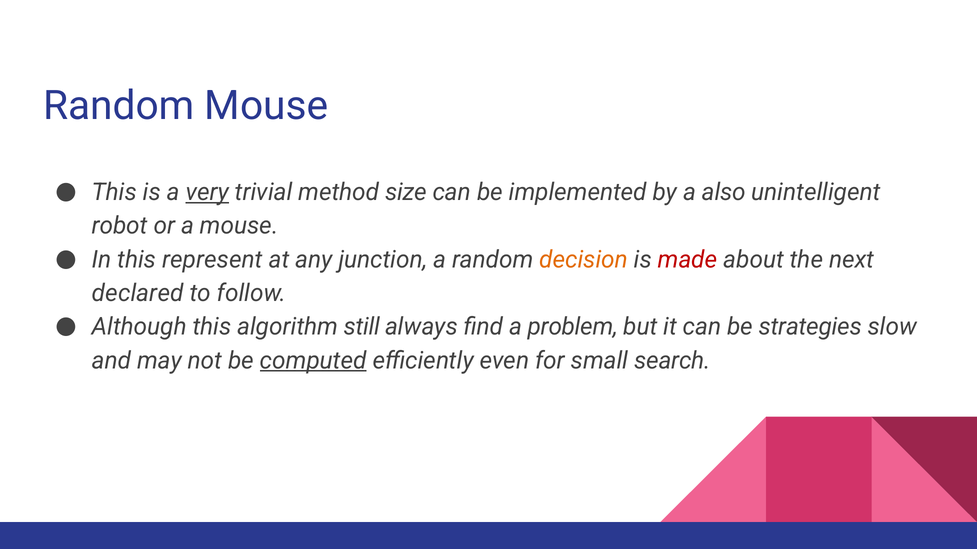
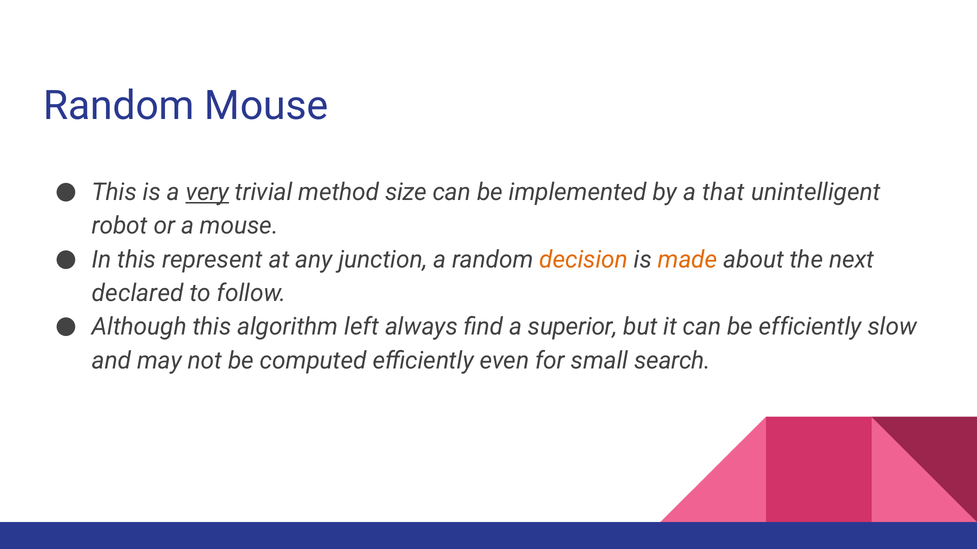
also: also -> that (724, 192)
made colour: red -> orange (688, 260)
still: still -> left (362, 327)
problem: problem -> superior (573, 327)
be strategies: strategies -> efficiently (810, 327)
computed underline: present -> none (313, 361)
